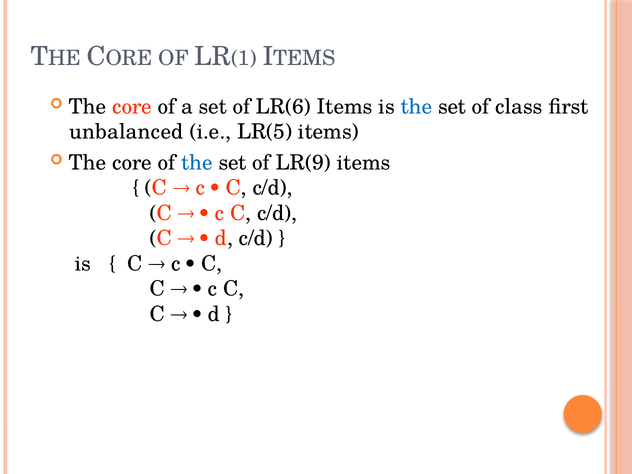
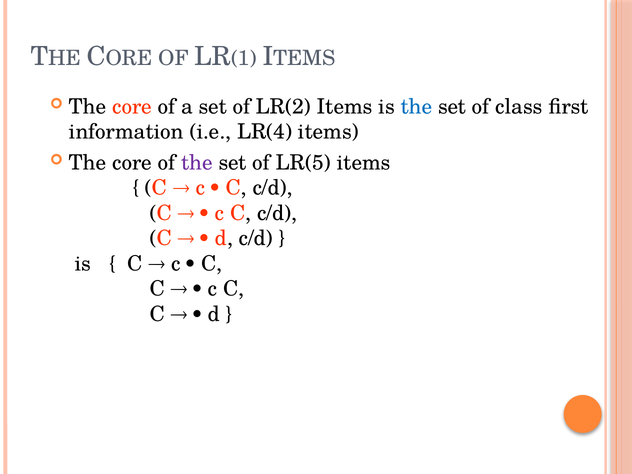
LR(6: LR(6 -> LR(2 (283, 107)
unbalanced: unbalanced -> information (126, 132)
LR(5: LR(5 -> LR(4 (265, 132)
the colour: blue -> purple (197, 163)
LR(9: LR(9 -> LR(5 (303, 163)
